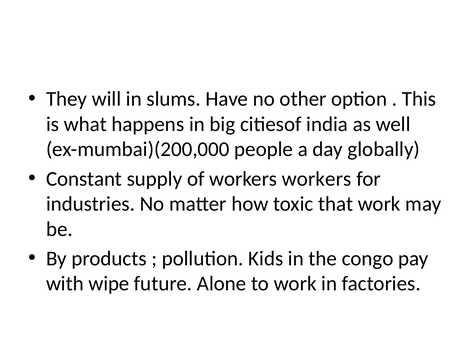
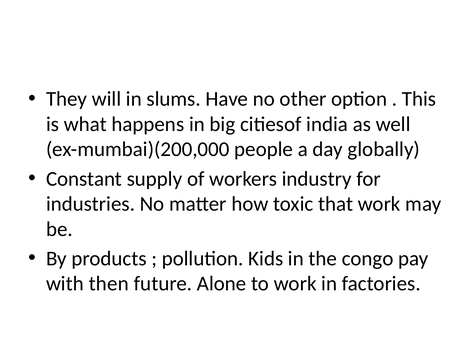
workers workers: workers -> industry (317, 179)
wipe: wipe -> then (109, 284)
